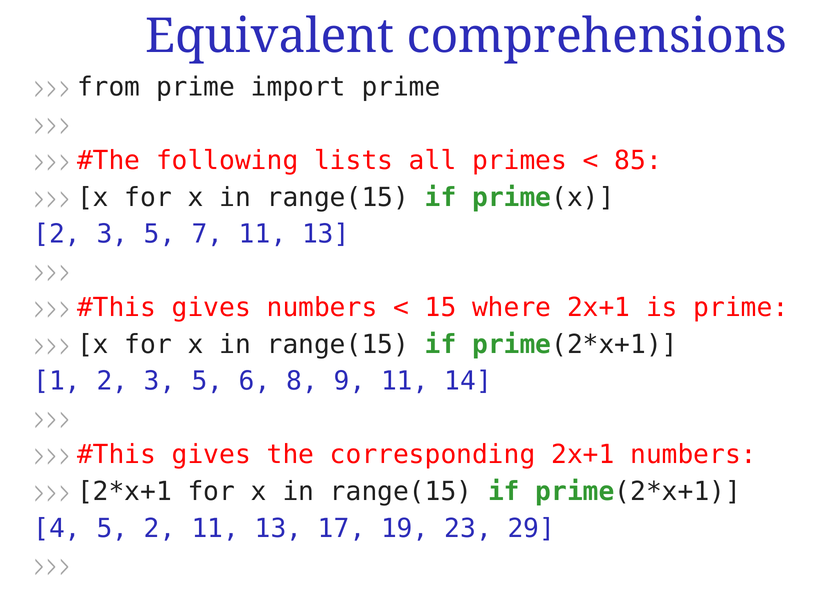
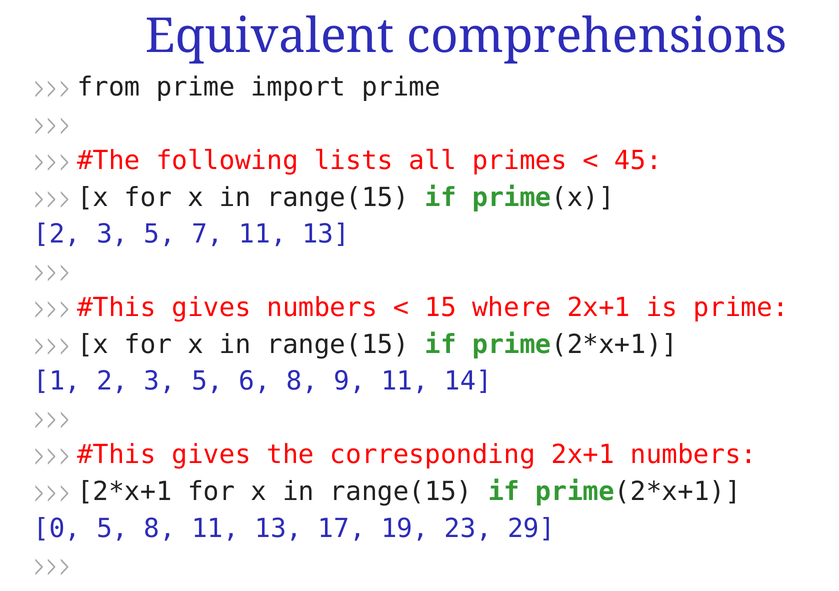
85: 85 -> 45 (638, 161)
4: 4 -> 0 (57, 528)
5 2: 2 -> 8 (160, 528)
